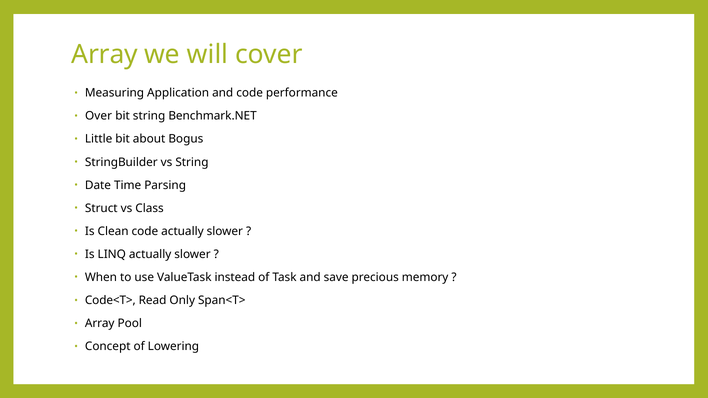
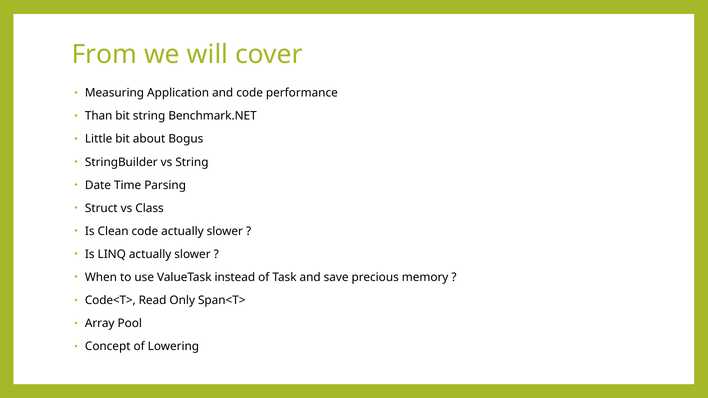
Array: Array -> From (104, 54)
Over: Over -> Than (99, 116)
